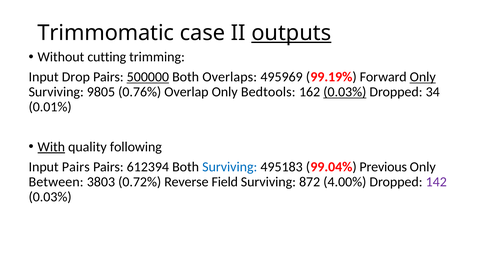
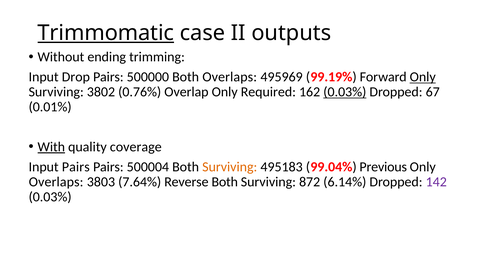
Trimmomatic underline: none -> present (106, 33)
outputs underline: present -> none (291, 33)
cutting: cutting -> ending (107, 57)
500000 underline: present -> none (148, 77)
9805: 9805 -> 3802 (101, 92)
Bedtools: Bedtools -> Required (268, 92)
34: 34 -> 67 (433, 92)
following: following -> coverage (136, 147)
612394: 612394 -> 500004 (148, 167)
Surviving colour: blue -> orange (230, 167)
Between: Between -> Overlaps (56, 182)
0.72%: 0.72% -> 7.64% (140, 182)
Reverse Field: Field -> Both (225, 182)
4.00%: 4.00% -> 6.14% (345, 182)
